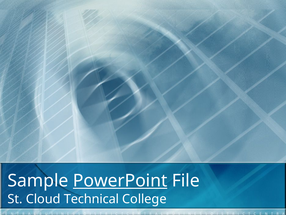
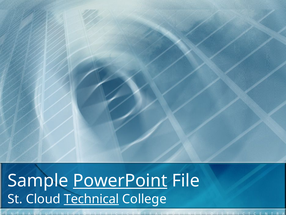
Technical underline: none -> present (91, 199)
